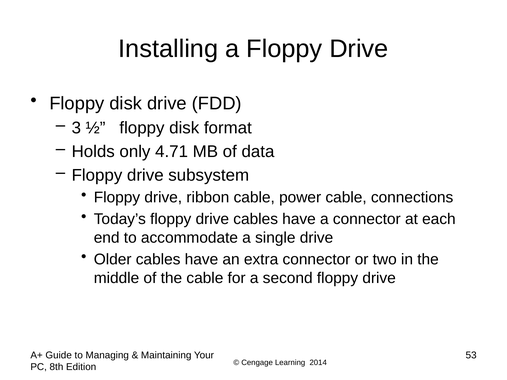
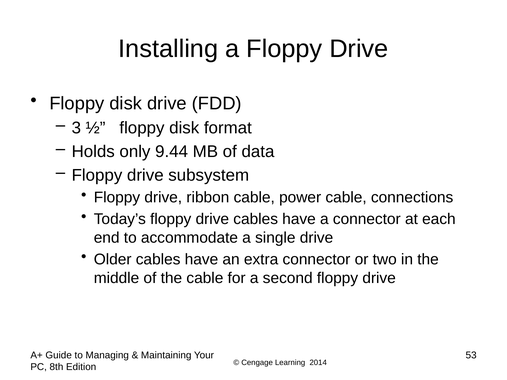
4.71: 4.71 -> 9.44 (172, 152)
